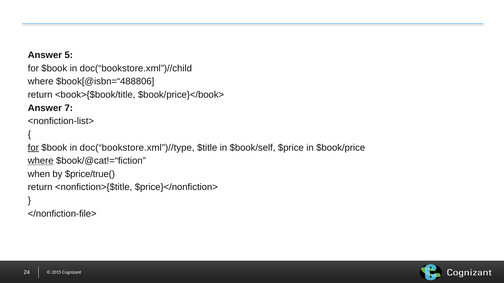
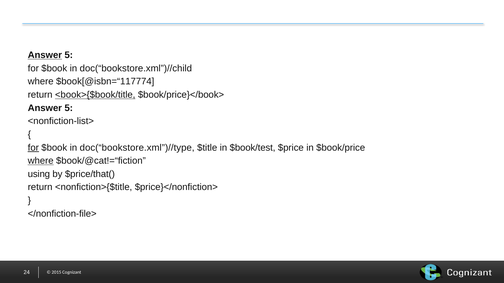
Answer underline: none -> present (45, 55)
$book[@isbn=“488806: $book[@isbn=“488806 -> $book[@isbn=“117774 (105, 82)
<book>{$book/title underline: none -> present (95, 95)
7: 7 -> 5 (69, 108)
$book/self: $book/self -> $book/test (253, 148)
when: when -> using (39, 174)
$price/true(: $price/true( -> $price/that( (90, 174)
